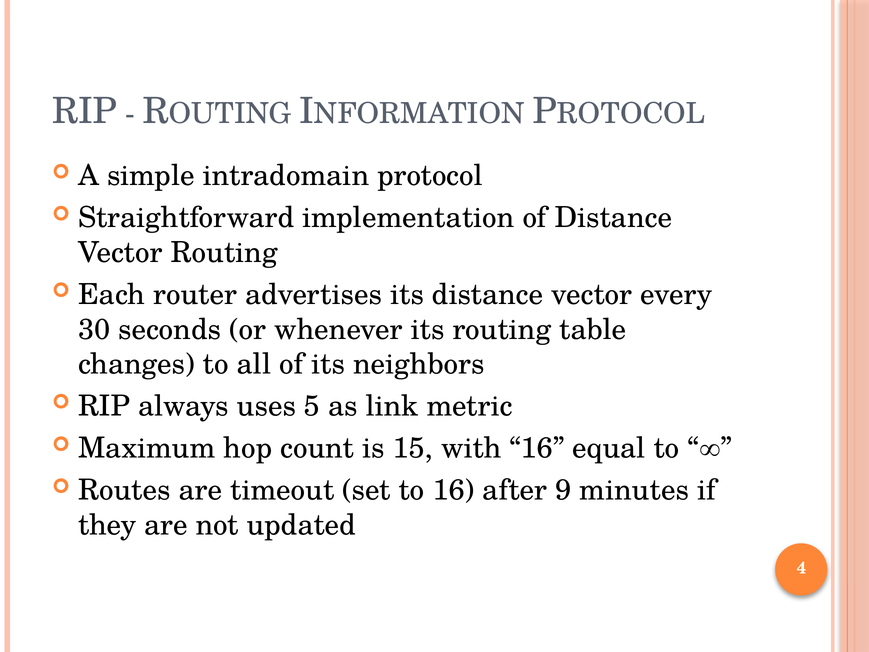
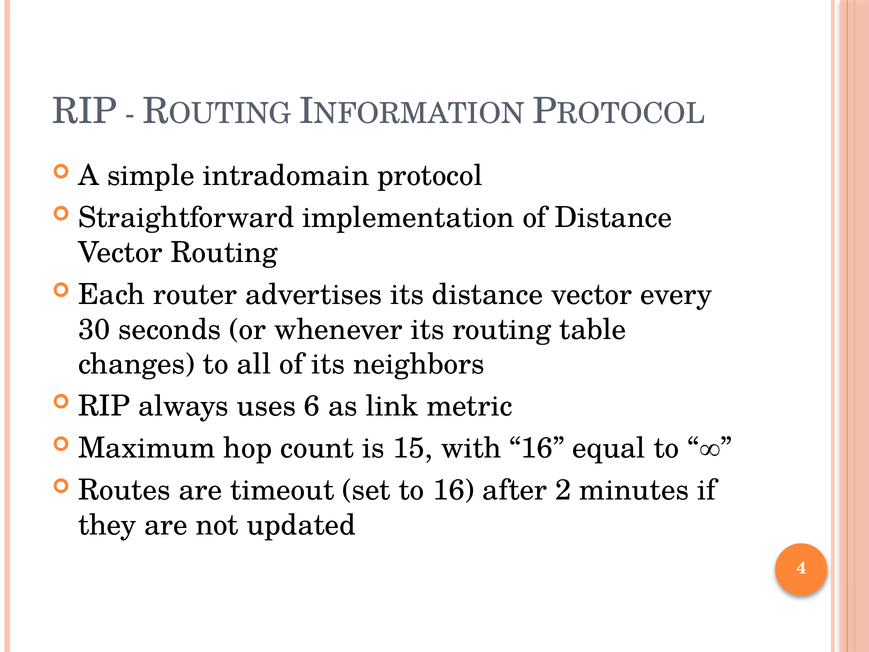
5: 5 -> 6 (312, 406)
9: 9 -> 2 (563, 490)
